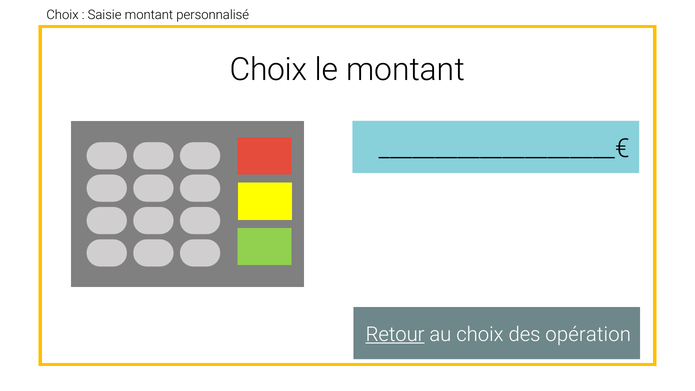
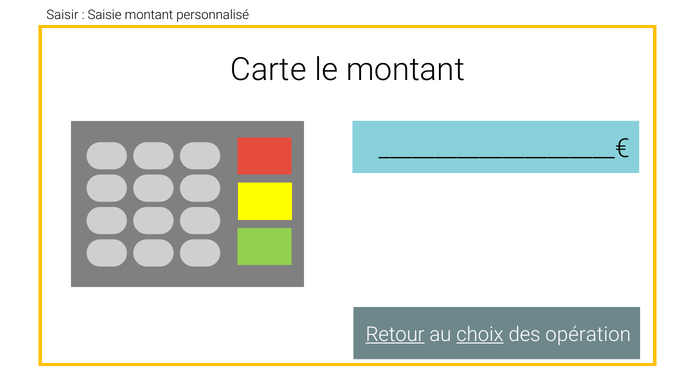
Choix: Choix -> Saisir (62, 15)
Choix: Choix -> Carte (268, 70)
choix underline: none -> present (480, 334)
